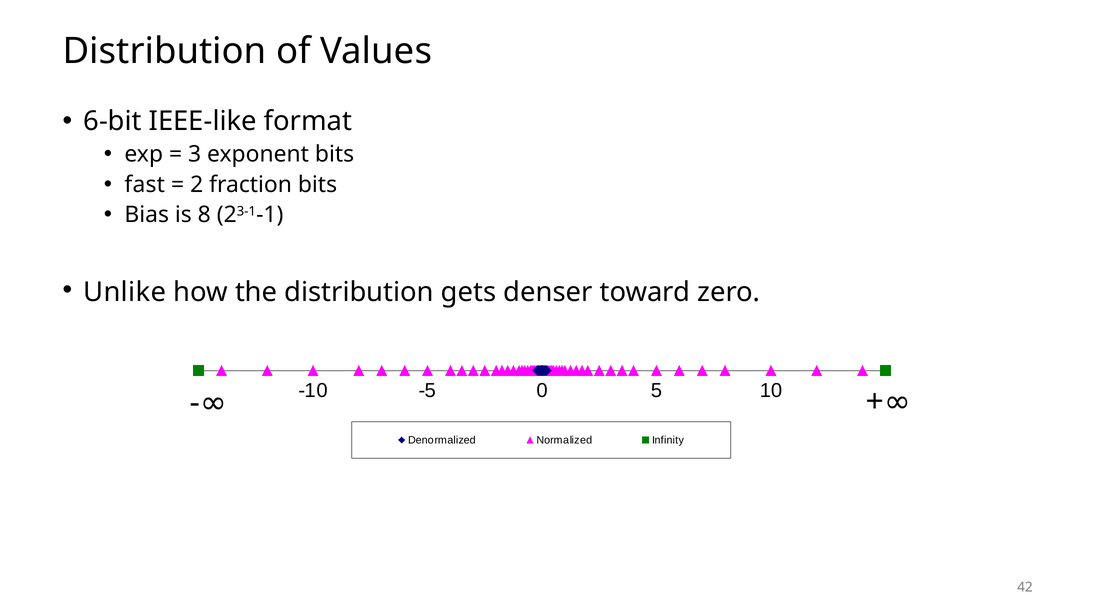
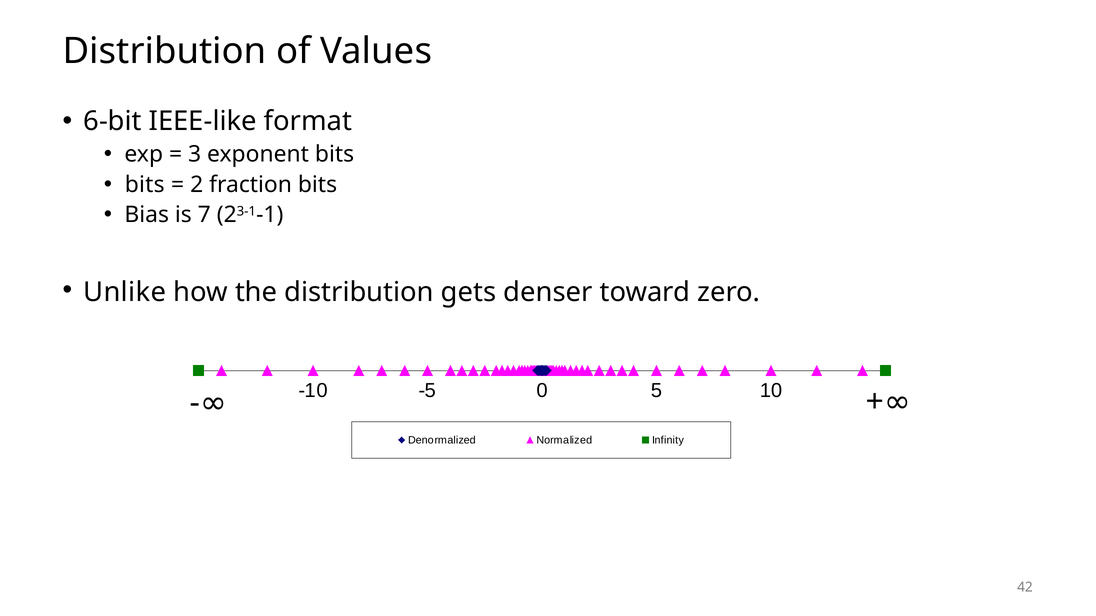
fast: fast -> bits (145, 185)
8: 8 -> 7 (204, 215)
